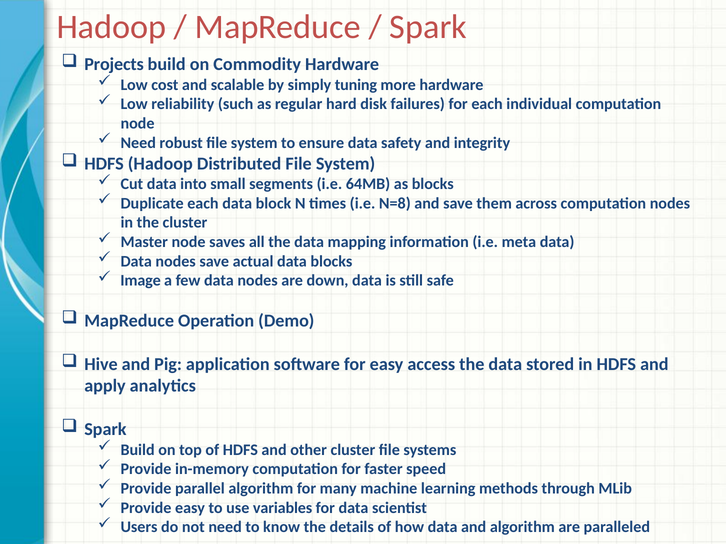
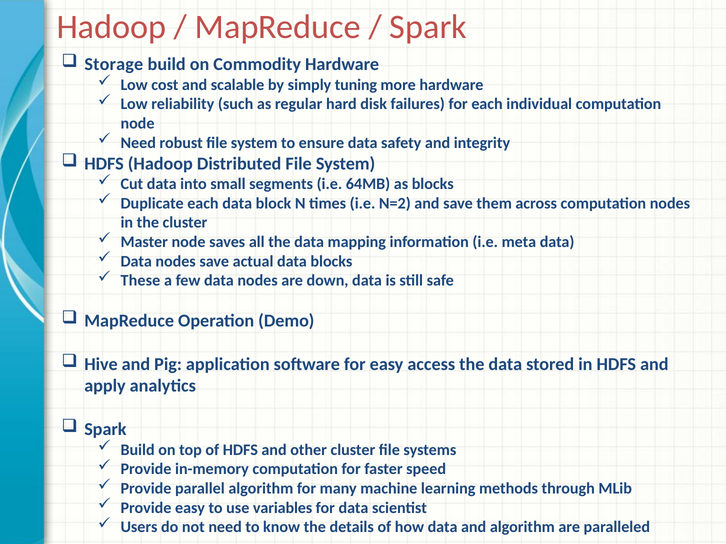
Projects: Projects -> Storage (114, 64)
N=8: N=8 -> N=2 (395, 203)
Image: Image -> These (140, 281)
